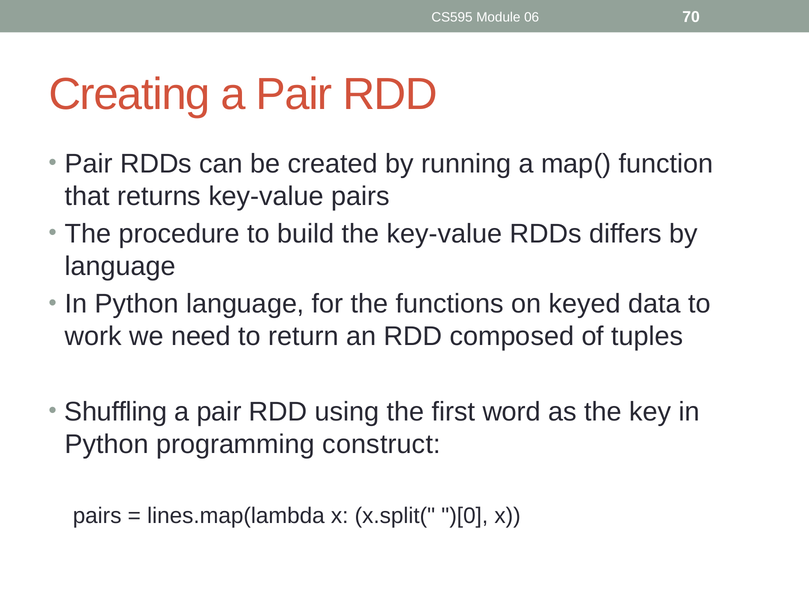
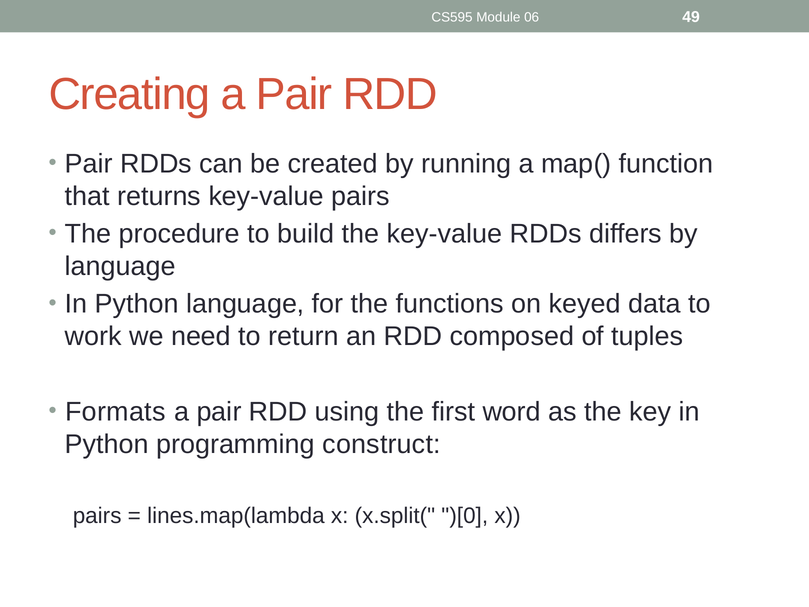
70: 70 -> 49 (691, 17)
Shuffling: Shuffling -> Formats (115, 412)
